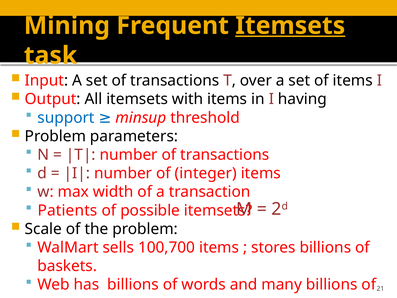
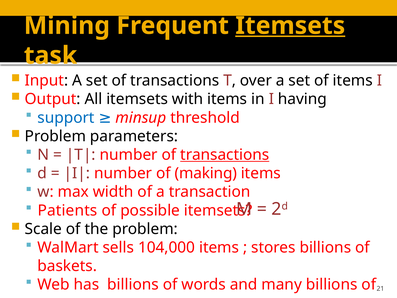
transactions underline: none -> present (225, 155)
integer: integer -> making (206, 173)
100,700: 100,700 -> 104,000 (167, 247)
